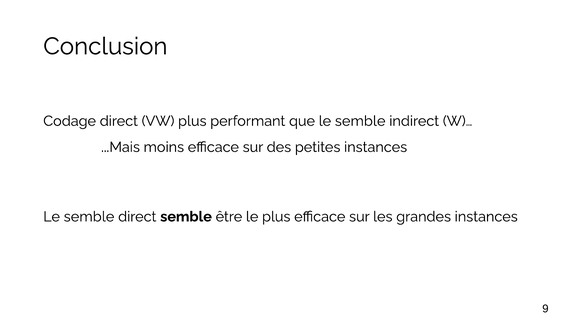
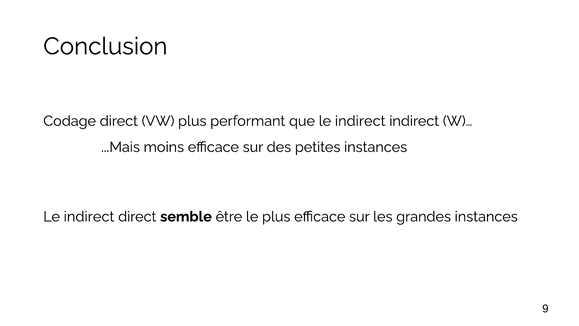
que le semble: semble -> indirect (360, 121)
semble: semble -> indirect (89, 216)
